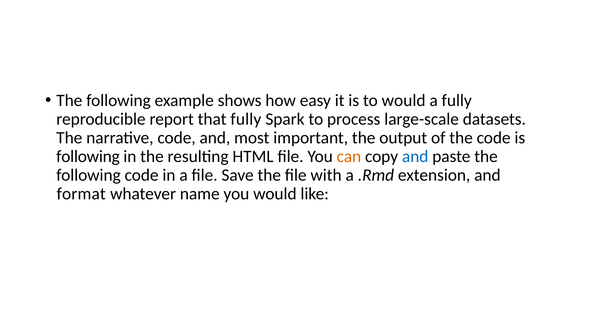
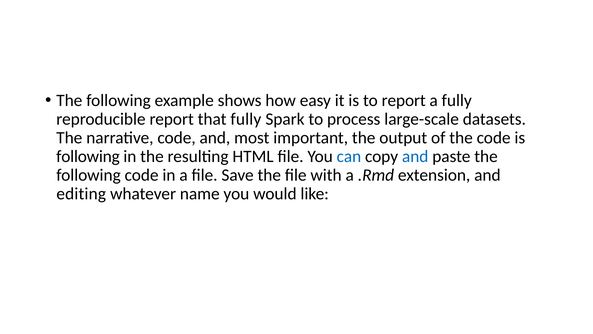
to would: would -> report (404, 100)
can colour: orange -> blue (349, 156)
format: format -> editing (81, 194)
